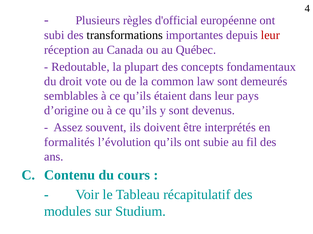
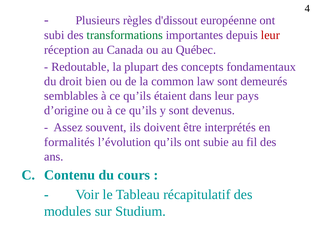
d'official: d'official -> d'dissout (176, 20)
transformations colour: black -> green (125, 35)
vote: vote -> bien (96, 82)
